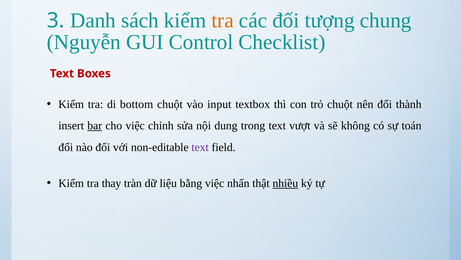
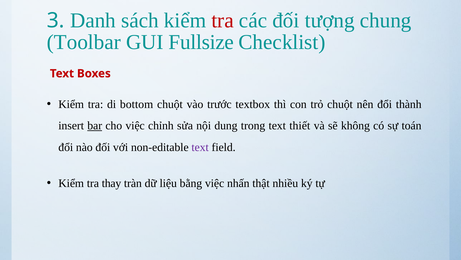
tra colour: orange -> red (223, 21)
Nguyễn: Nguyễn -> Toolbar (84, 42)
Control: Control -> Fullsize (201, 42)
input: input -> trước (219, 104)
vượt: vượt -> thiết (300, 126)
nhiều underline: present -> none (285, 183)
